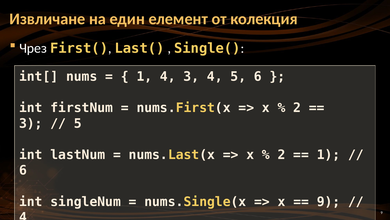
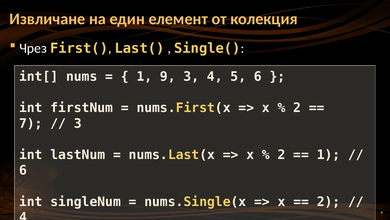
1 4: 4 -> 9 (168, 76)
3: 3 -> 7 (31, 123)
5: 5 -> 3 (78, 123)
9: 9 -> 2 (329, 201)
